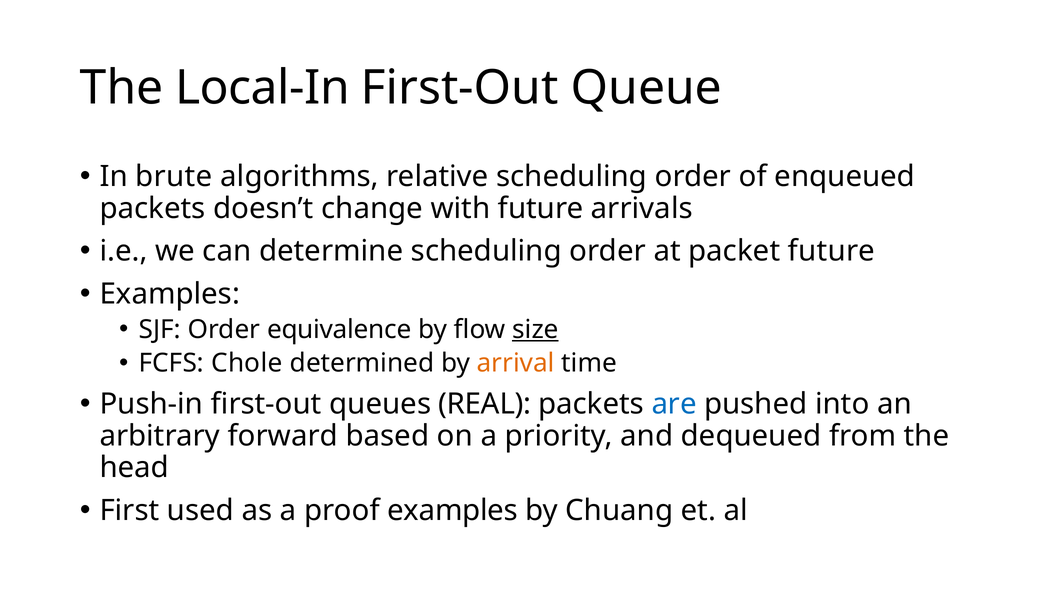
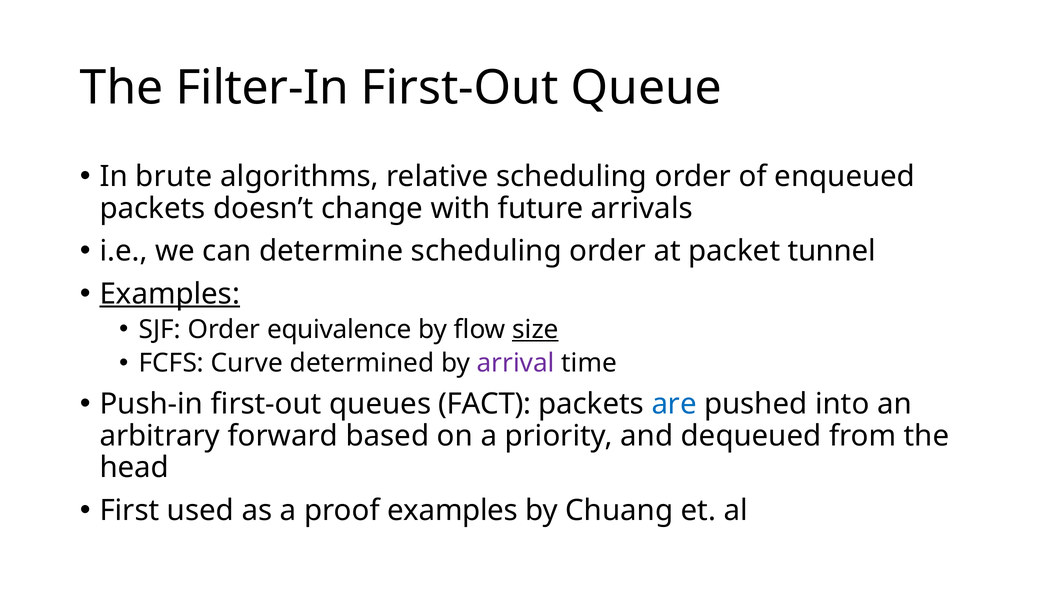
Local-In: Local-In -> Filter-In (262, 88)
packet future: future -> tunnel (832, 251)
Examples underline: none -> present (170, 294)
Chole: Chole -> Curve (247, 363)
arrival colour: orange -> purple (516, 363)
REAL: REAL -> FACT (485, 404)
